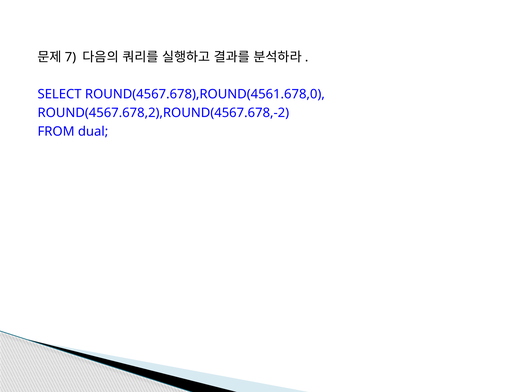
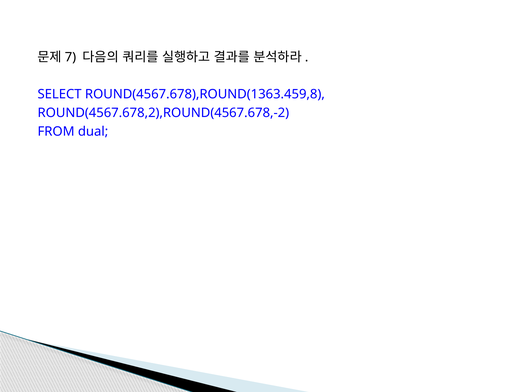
ROUND(4567.678),ROUND(4561.678,0: ROUND(4567.678),ROUND(4561.678,0 -> ROUND(4567.678),ROUND(1363.459,8 (205, 94)
